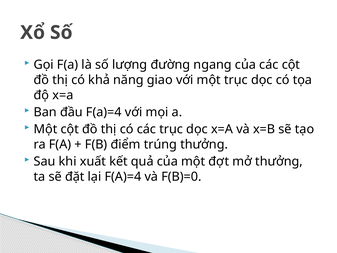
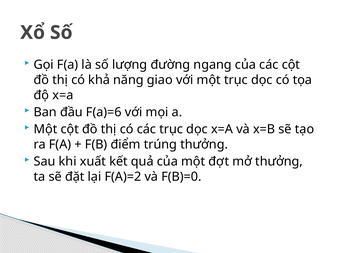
đầu F(a)=4: F(a)=4 -> F(a)=6 (104, 112)
lại F(A)=4: F(A)=4 -> F(A)=2 (123, 177)
